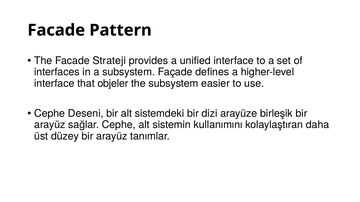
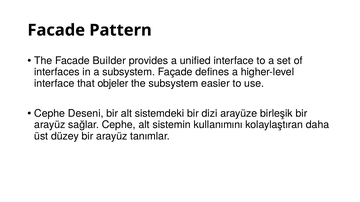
Strateji: Strateji -> Builder (109, 61)
